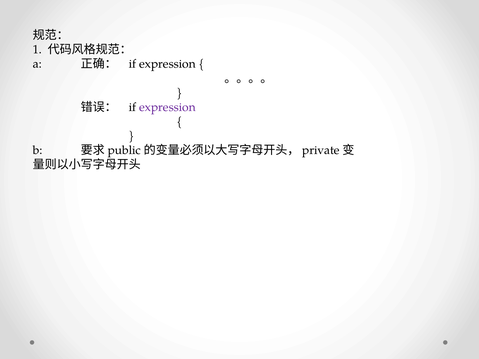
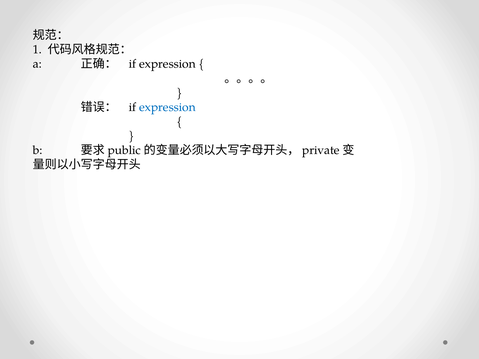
expression colour: purple -> blue (167, 107)
